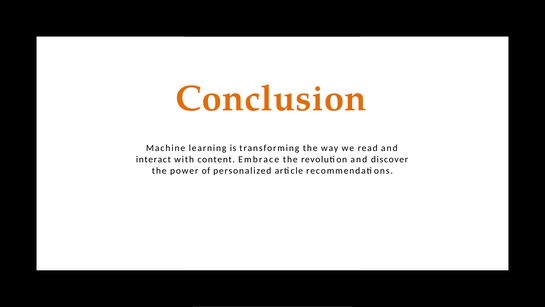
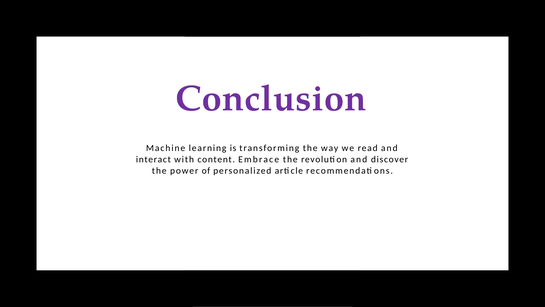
Conclusion colour: orange -> purple (271, 99)
